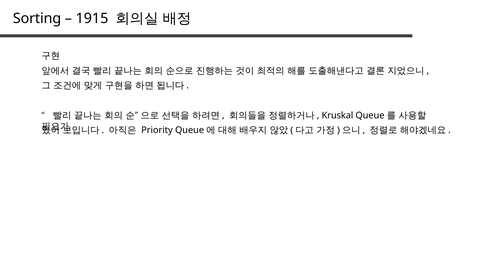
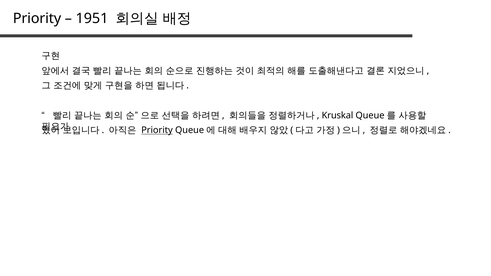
Sorting: Sorting -> Priority (37, 19)
1915: 1915 -> 1951 (92, 19)
Priority underline: none -> present (157, 130)
